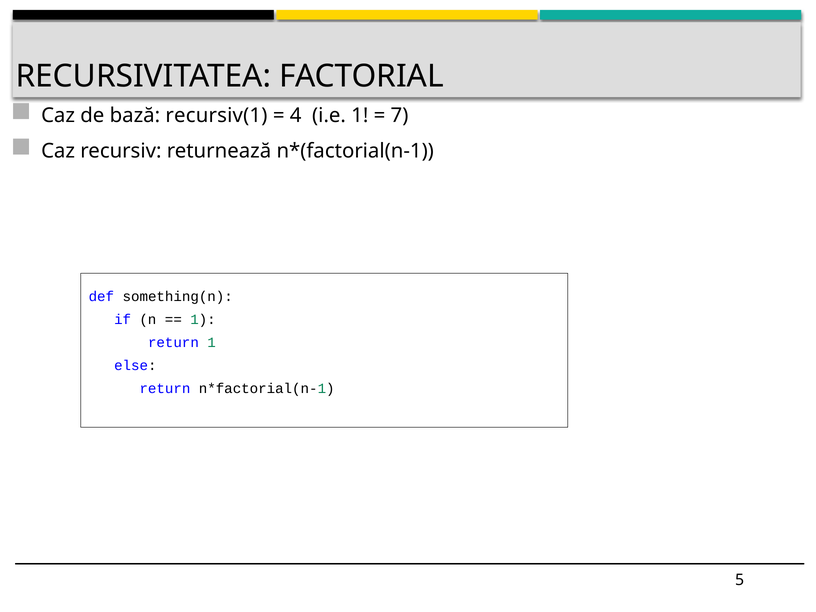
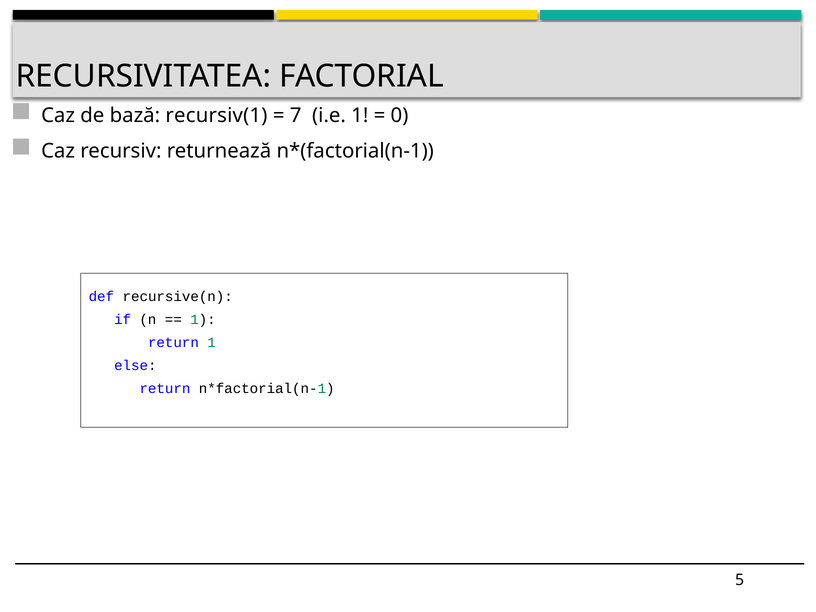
4: 4 -> 7 (296, 115)
7: 7 -> 0 (400, 115)
something(n: something(n -> recursive(n (178, 297)
